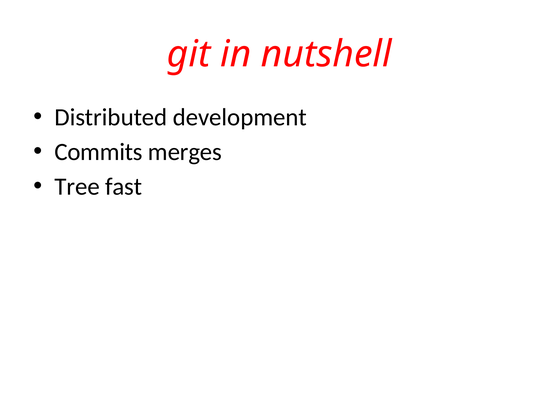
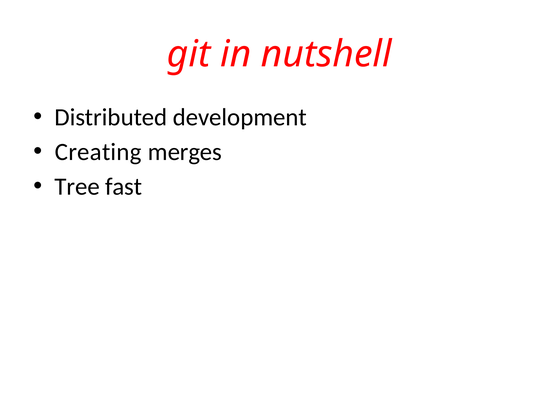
Commits: Commits -> Creating (98, 152)
